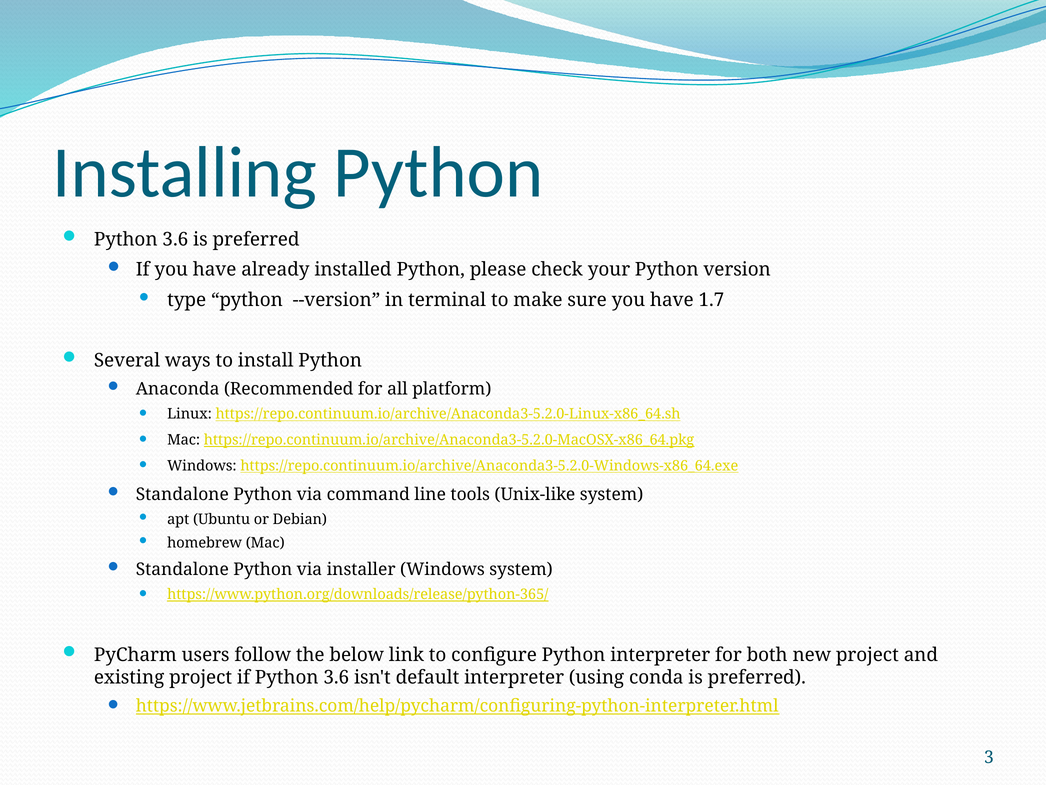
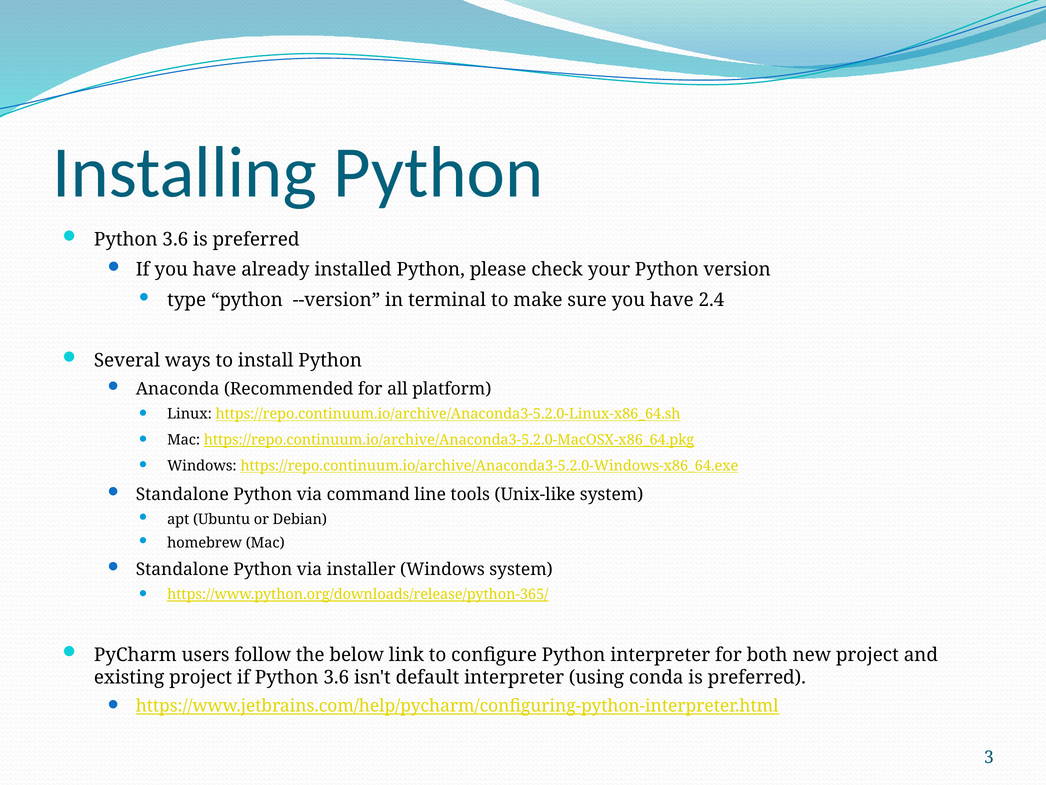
1.7: 1.7 -> 2.4 (711, 300)
